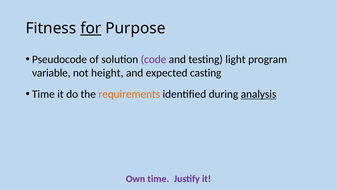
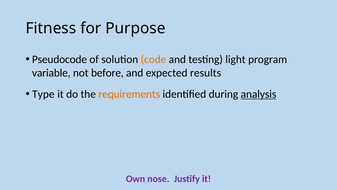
for underline: present -> none (91, 28)
code colour: purple -> orange (153, 59)
height: height -> before (107, 73)
casting: casting -> results (206, 73)
Time: Time -> Type (43, 94)
Own time: time -> nose (158, 179)
